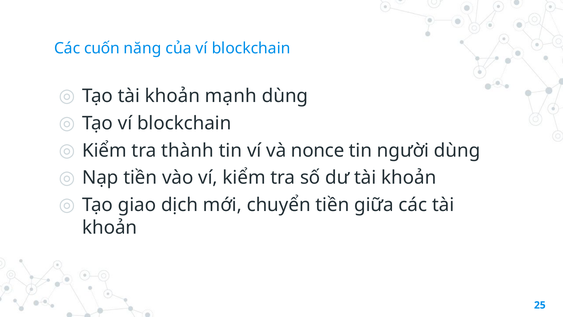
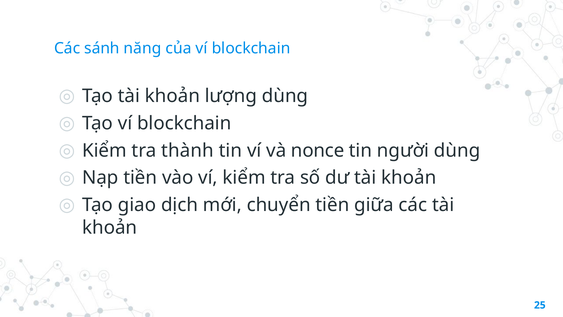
cuốn: cuốn -> sánh (102, 48)
mạnh: mạnh -> lượng (231, 96)
